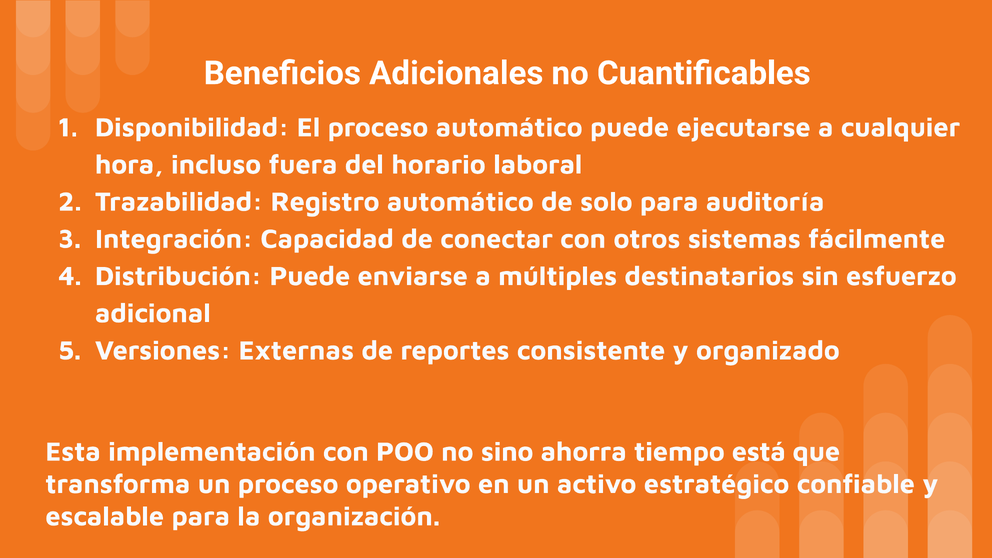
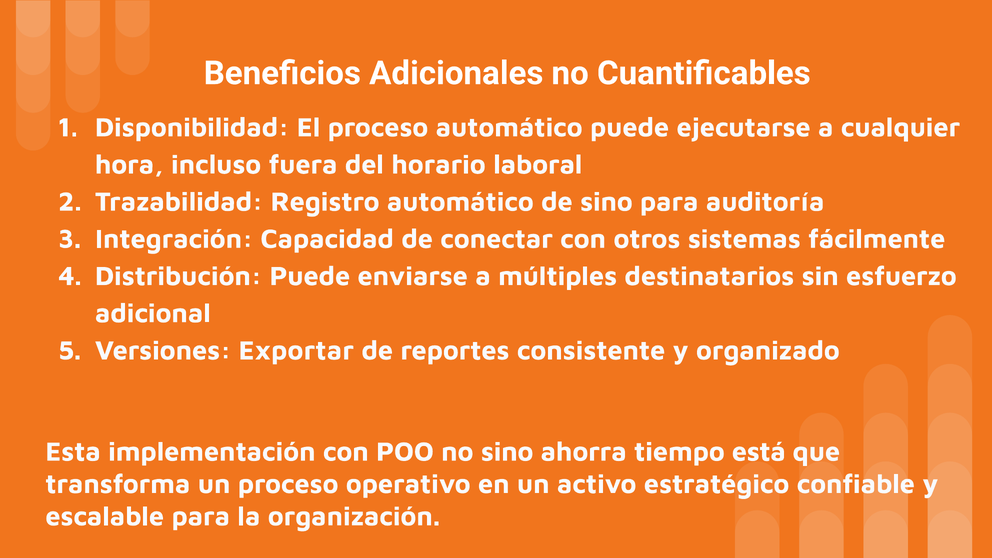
de solo: solo -> sino (606, 202)
Externas: Externas -> Exportar (296, 351)
